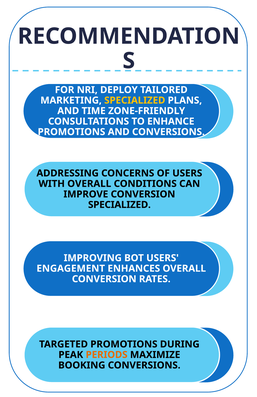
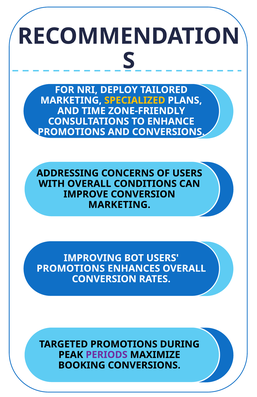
SPECIALIZED: SPECIALIZED -> MARKETING (119, 205)
ENGAGEMENT: ENGAGEMENT -> PROMOTIONS (71, 269)
PERIODS colour: orange -> purple (107, 355)
